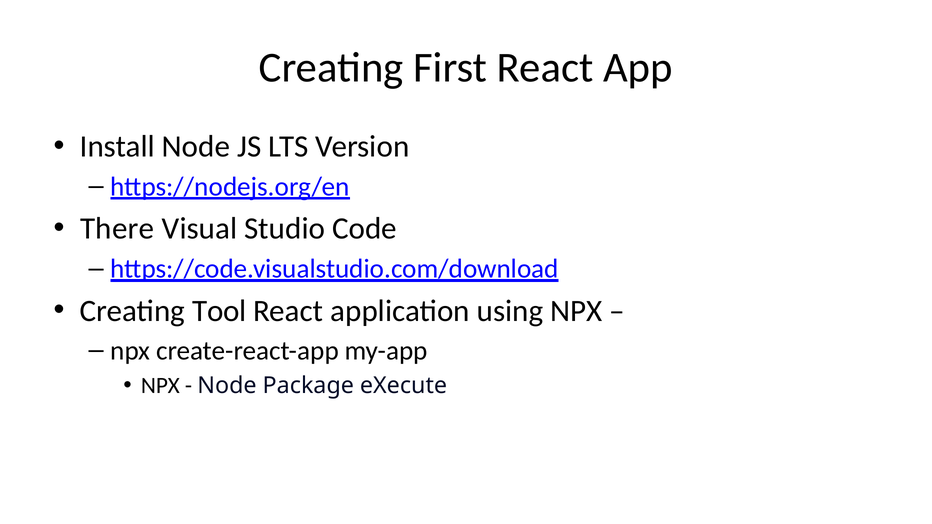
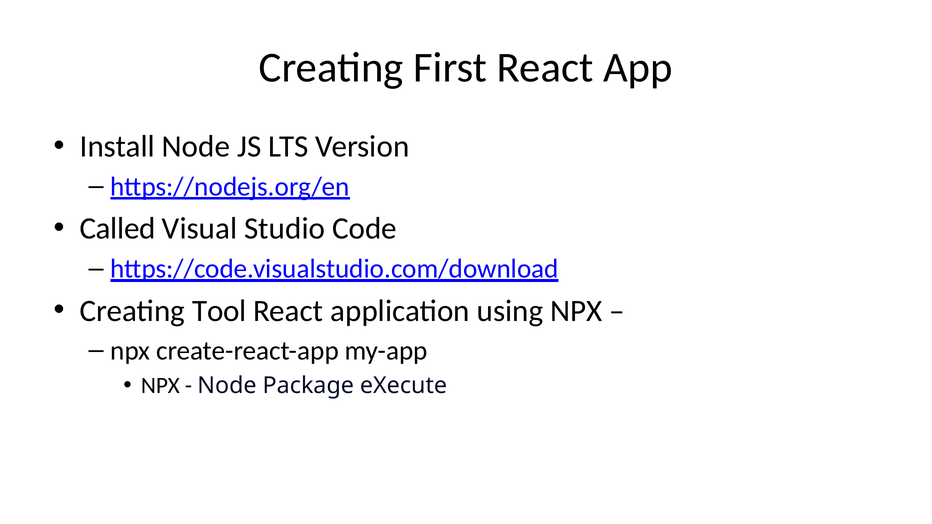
There: There -> Called (118, 229)
